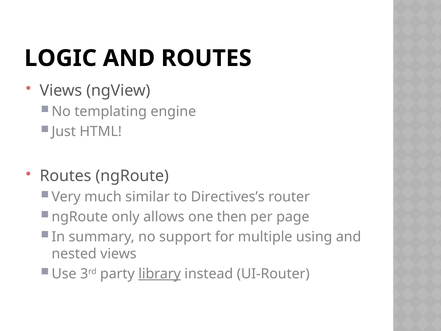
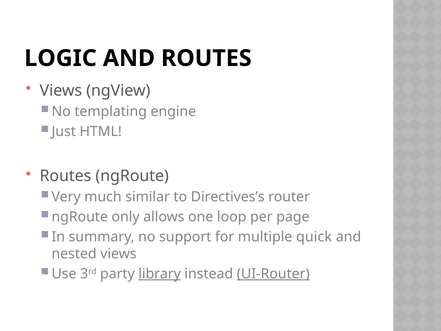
then: then -> loop (232, 217)
using: using -> quick (314, 237)
UI-Router underline: none -> present (273, 274)
